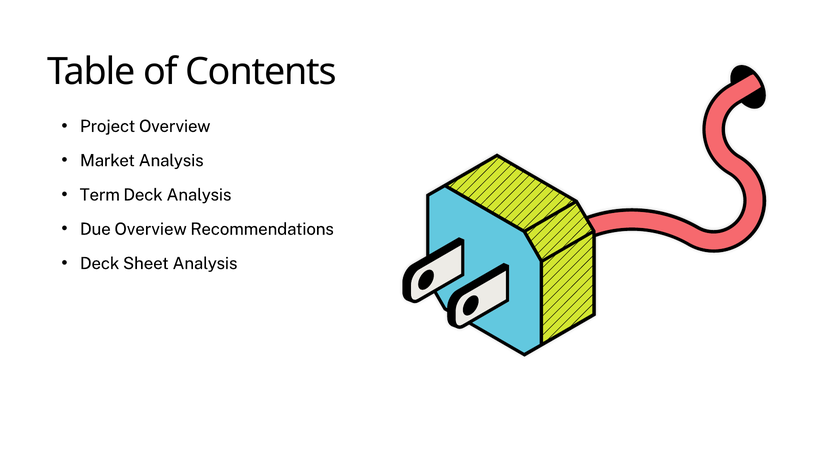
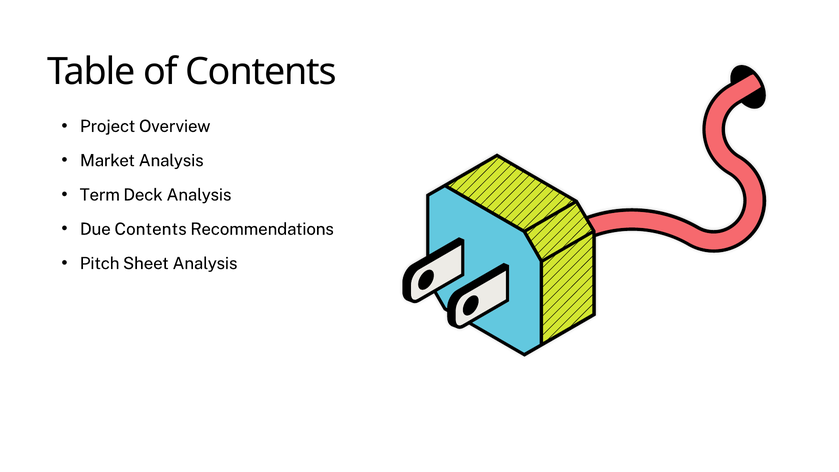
Due Overview: Overview -> Contents (151, 229)
Deck: Deck -> Pitch (100, 263)
